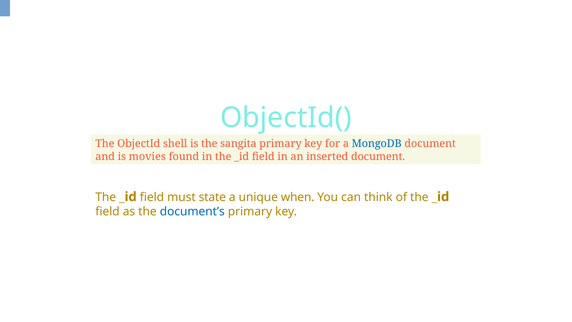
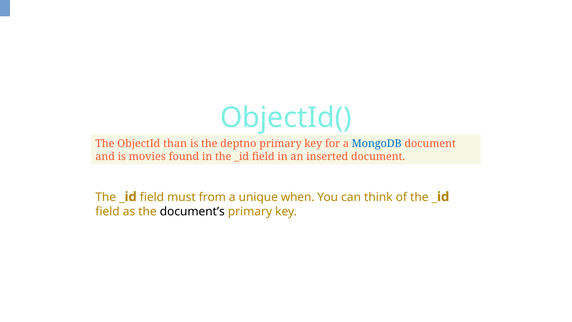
shell: shell -> than (175, 144)
sangita: sangita -> deptno (238, 144)
state: state -> from (212, 197)
document’s colour: blue -> black (192, 212)
